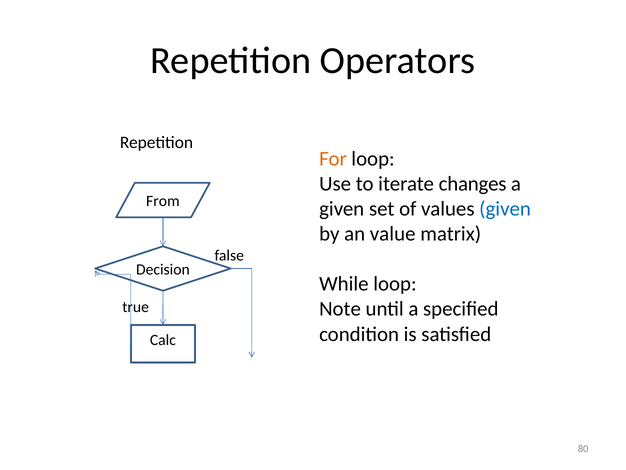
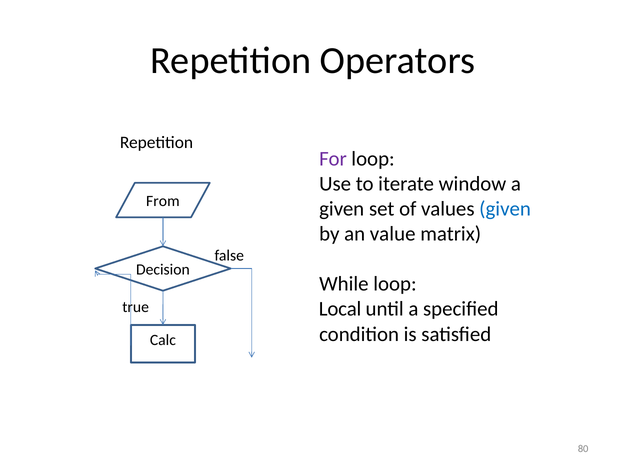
For colour: orange -> purple (333, 158)
changes: changes -> window (472, 184)
Note: Note -> Local (340, 309)
